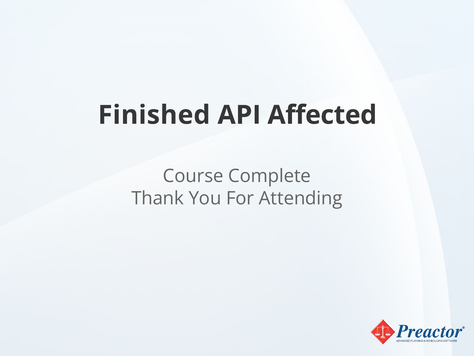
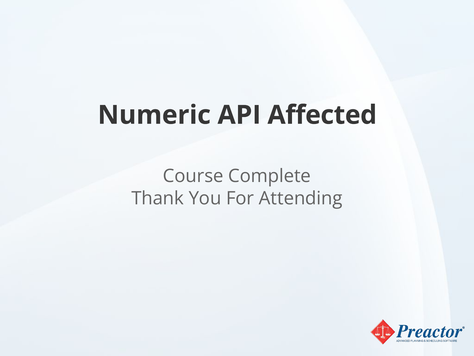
Finished: Finished -> Numeric (154, 115)
